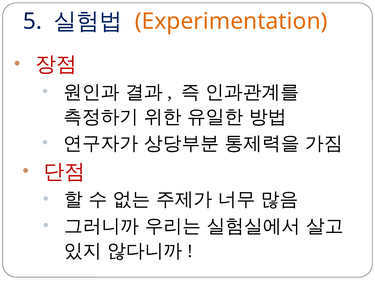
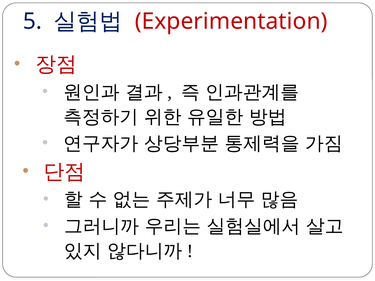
Experimentation colour: orange -> red (231, 21)
